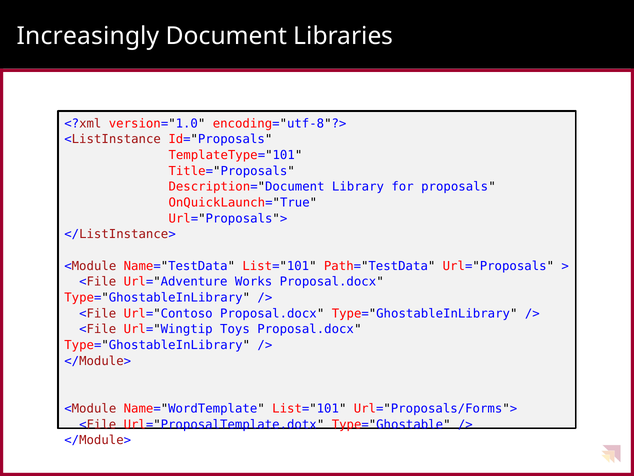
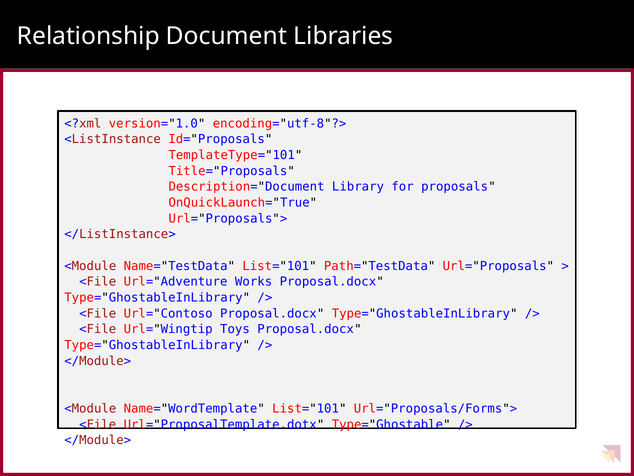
Increasingly: Increasingly -> Relationship (88, 36)
